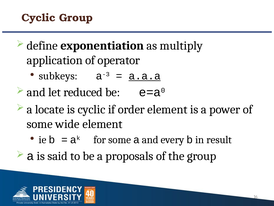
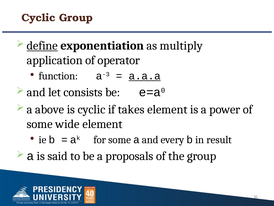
define underline: none -> present (42, 46)
subkeys: subkeys -> function (58, 76)
reduced: reduced -> consists (83, 92)
locate: locate -> above (50, 109)
order: order -> takes (131, 109)
